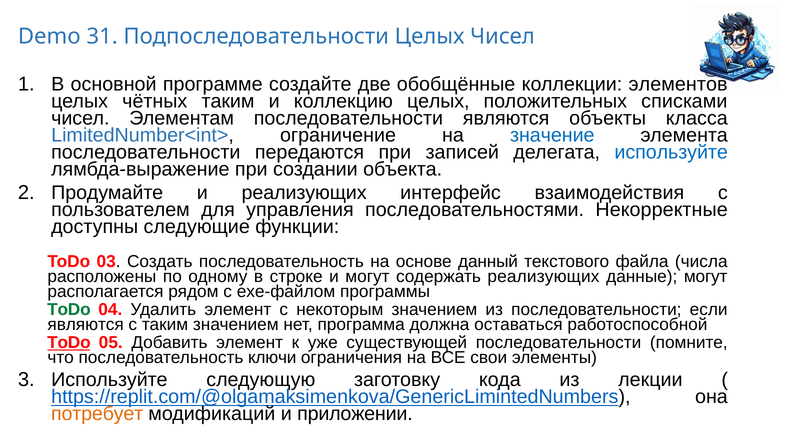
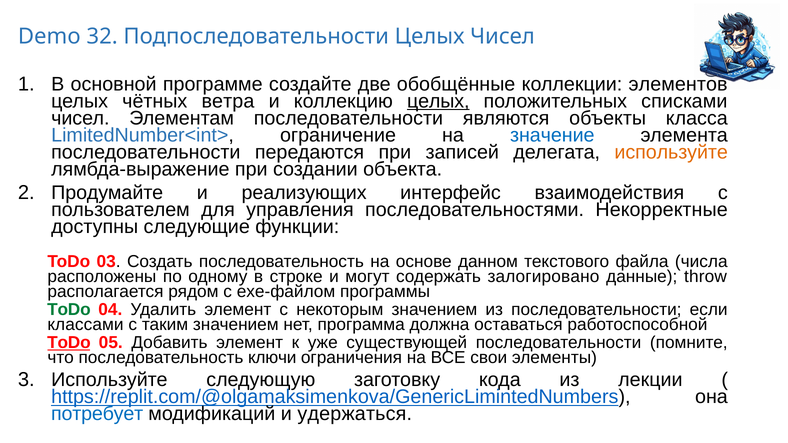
31: 31 -> 32 (102, 36)
чётных таким: таким -> ветра (228, 101)
целых underline: none -> present (438, 101)
используйте colour: blue -> orange (671, 152)
данный: данный -> данном (488, 262)
содержать реализующих: реализующих -> залогировано (543, 277)
данные могут: могут -> throw (706, 277)
являются: являются -> классами (86, 325)
потребует colour: orange -> blue (97, 414)
приложении: приложении -> удержаться (355, 414)
